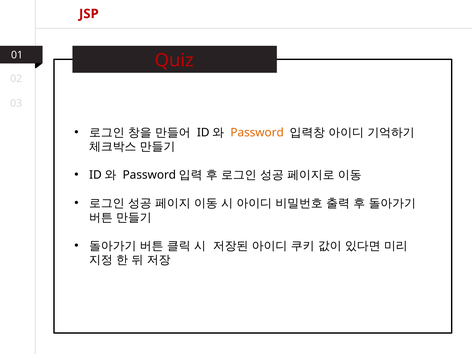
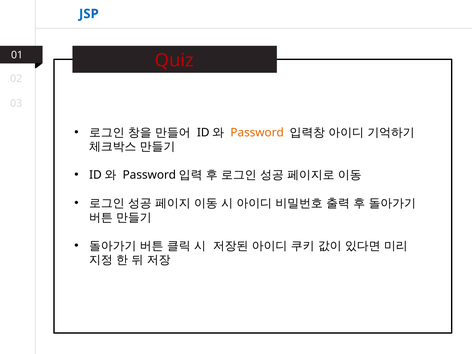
JSP colour: red -> blue (89, 14)
